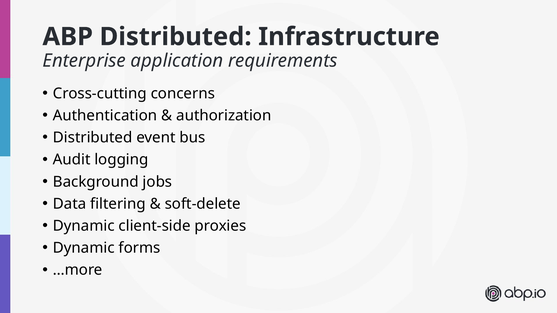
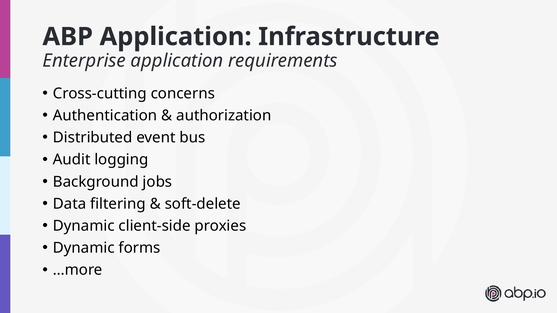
ABP Distributed: Distributed -> Application (176, 37)
